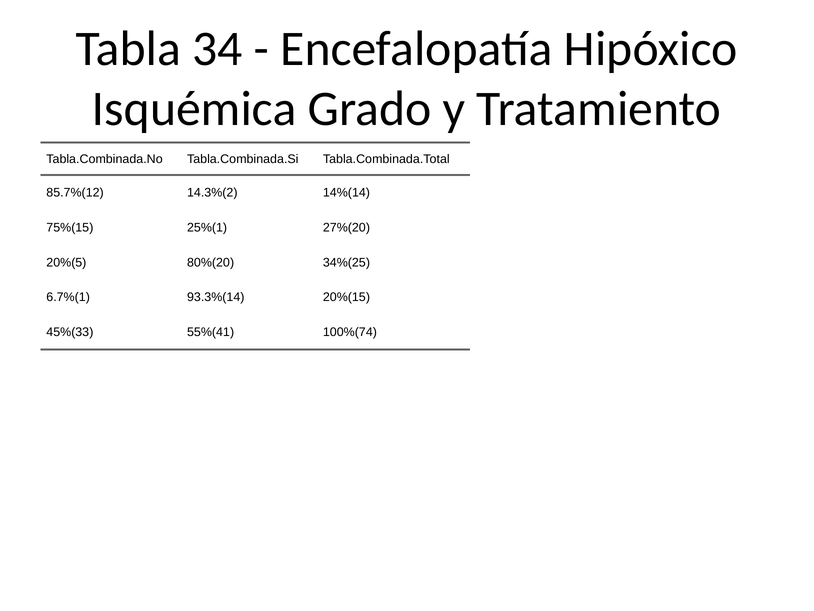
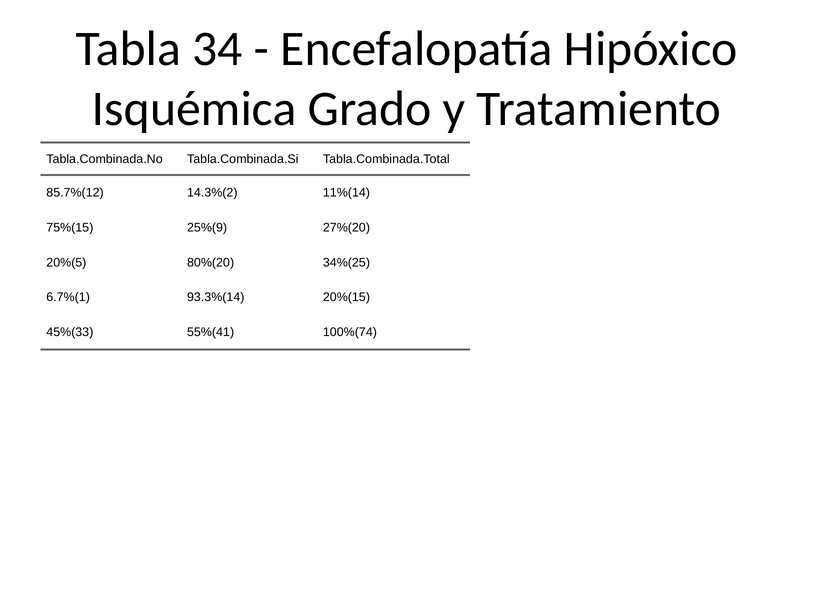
14%(14: 14%(14 -> 11%(14 (346, 193)
25%(1: 25%(1 -> 25%(9 (207, 227)
